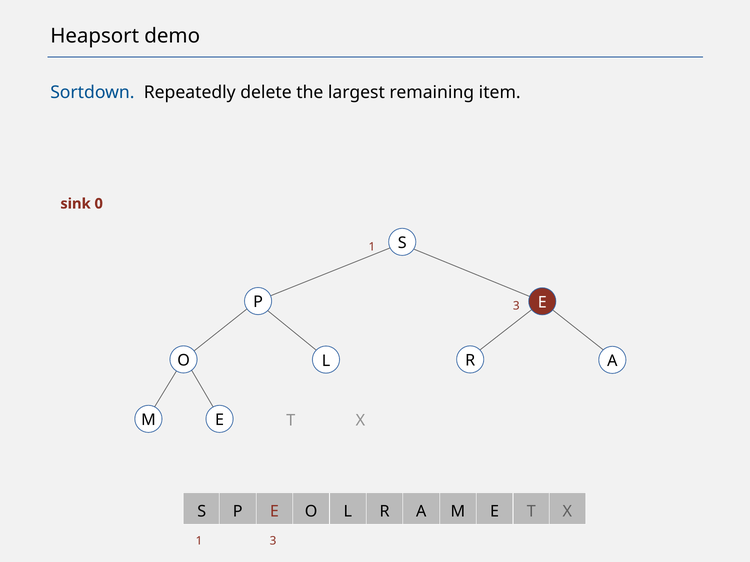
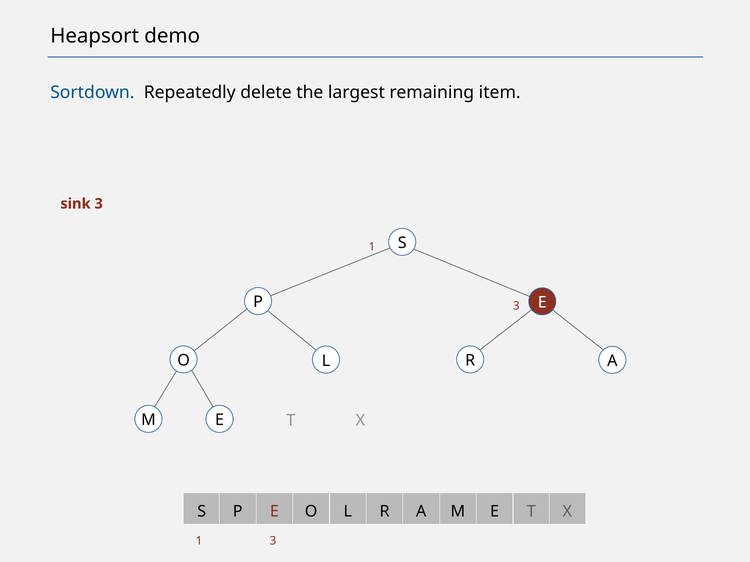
sink 0: 0 -> 3 (99, 204)
